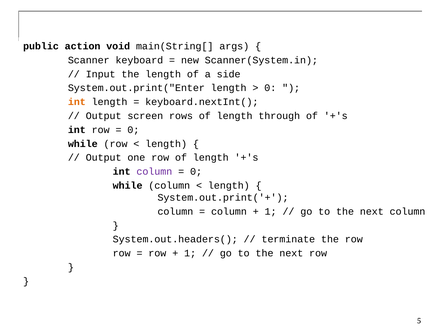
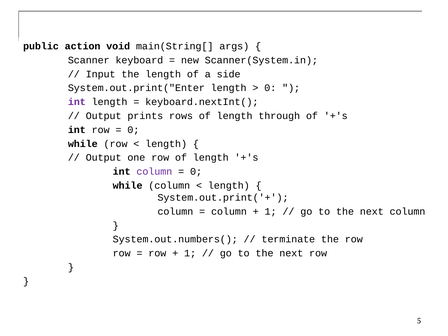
int colour: orange -> purple (77, 102)
screen: screen -> prints (145, 116)
System.out.headers(: System.out.headers( -> System.out.numbers( (175, 239)
